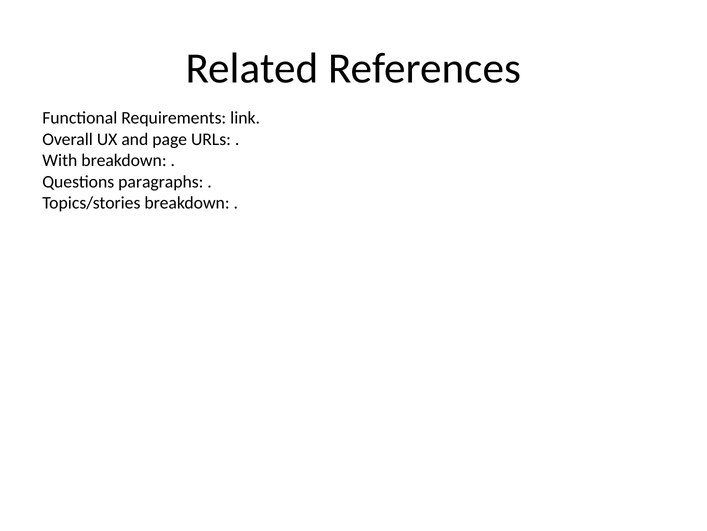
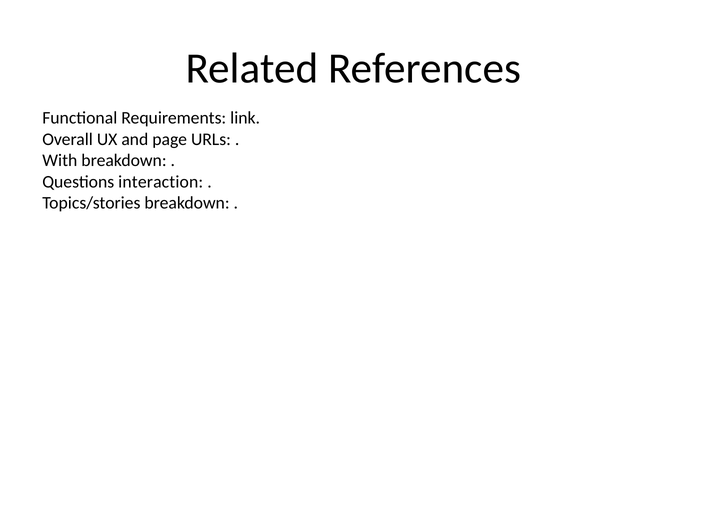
paragraphs: paragraphs -> interaction (161, 181)
